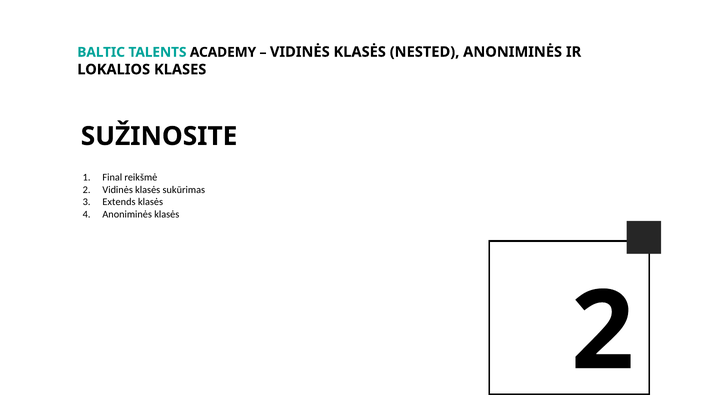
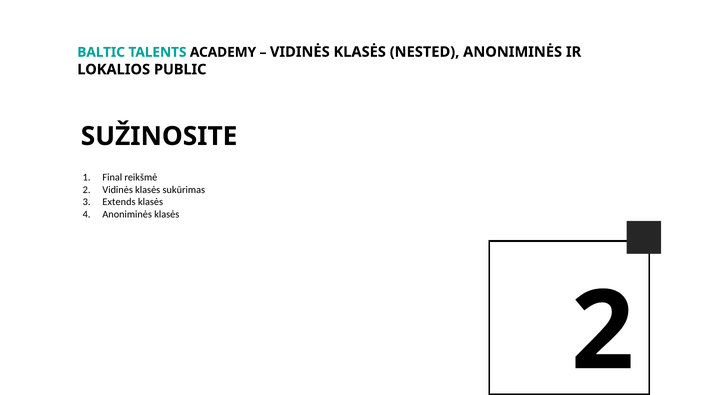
KLASES: KLASES -> PUBLIC (180, 69)
